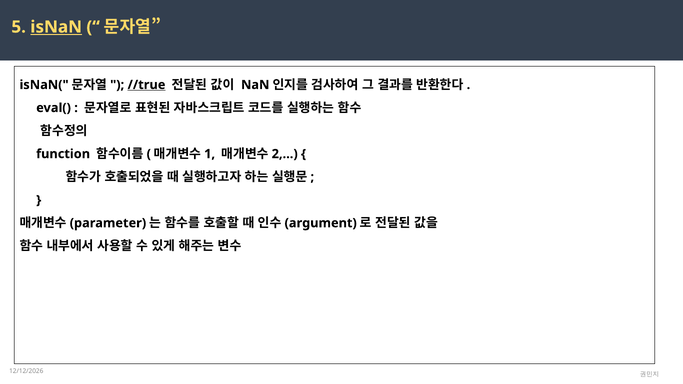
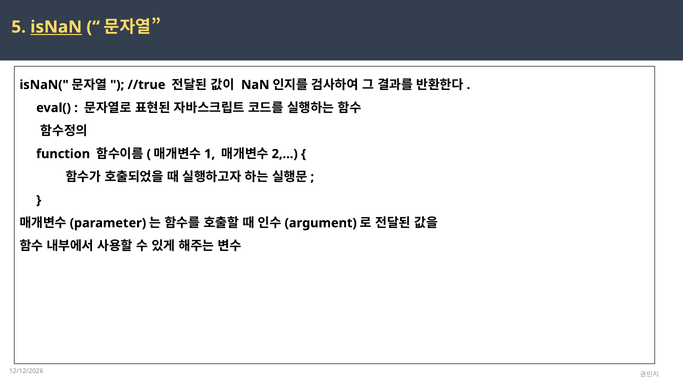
//true underline: present -> none (146, 85)
